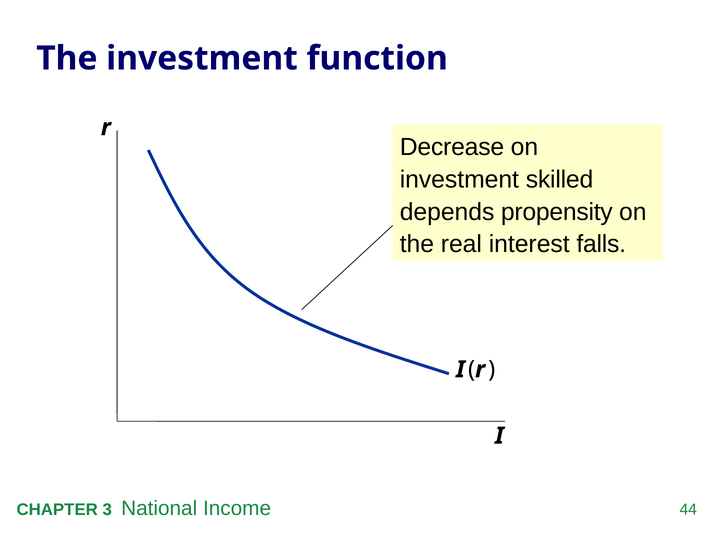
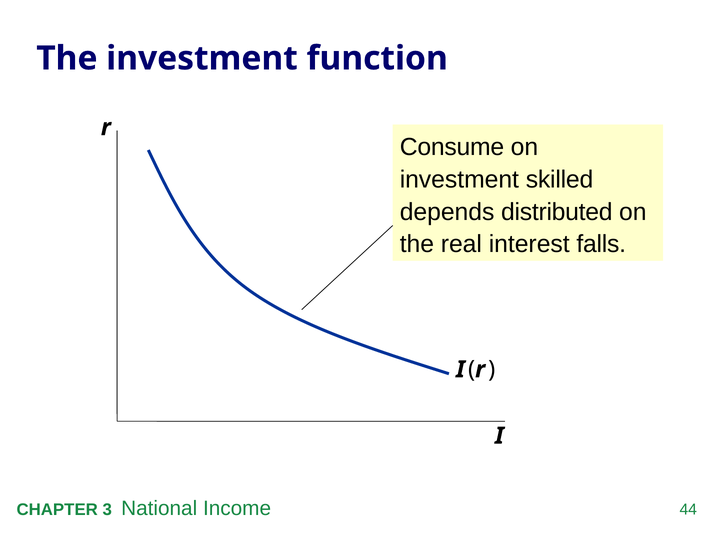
Decrease: Decrease -> Consume (452, 147)
propensity: propensity -> distributed (557, 212)
